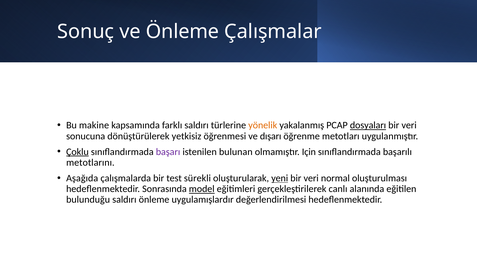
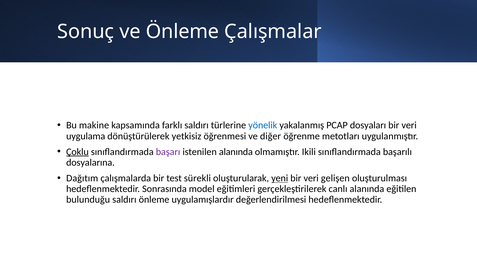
yönelik colour: orange -> blue (263, 125)
dosyaları underline: present -> none (368, 125)
sonucuna: sonucuna -> uygulama (86, 136)
dışarı: dışarı -> diğer (271, 136)
istenilen bulunan: bulunan -> alanında (236, 152)
Için: Için -> Ikili (309, 152)
metotlarını: metotlarını -> dosyalarına (90, 163)
Aşağıda: Aşağıda -> Dağıtım (82, 178)
normal: normal -> gelişen (335, 178)
model underline: present -> none (202, 189)
